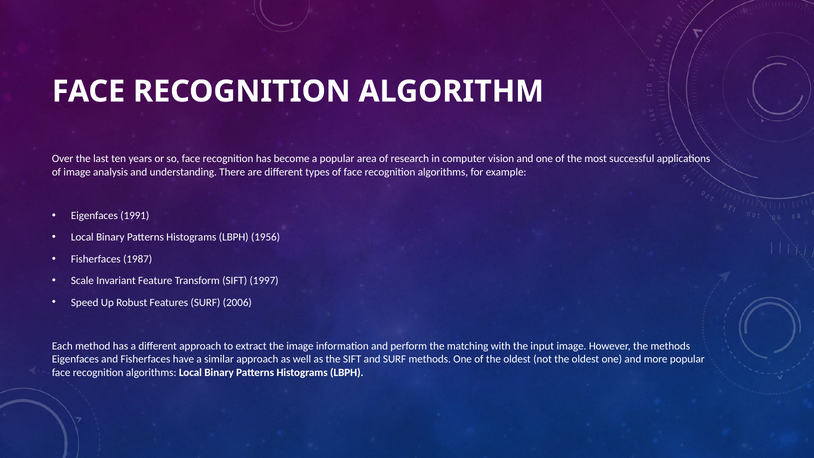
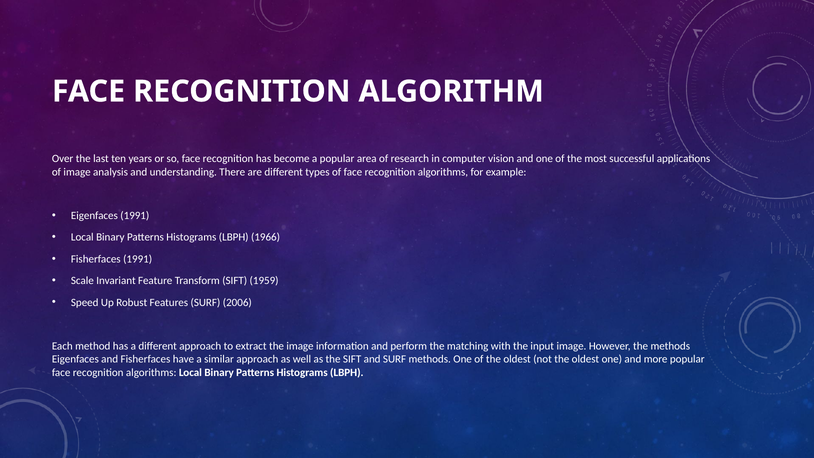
1956: 1956 -> 1966 (266, 237)
Fisherfaces 1987: 1987 -> 1991 (138, 259)
1997: 1997 -> 1959 (264, 281)
